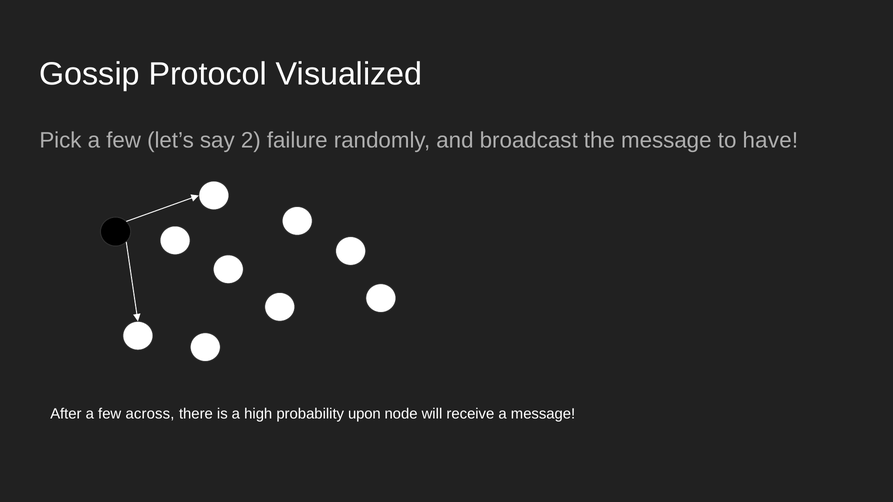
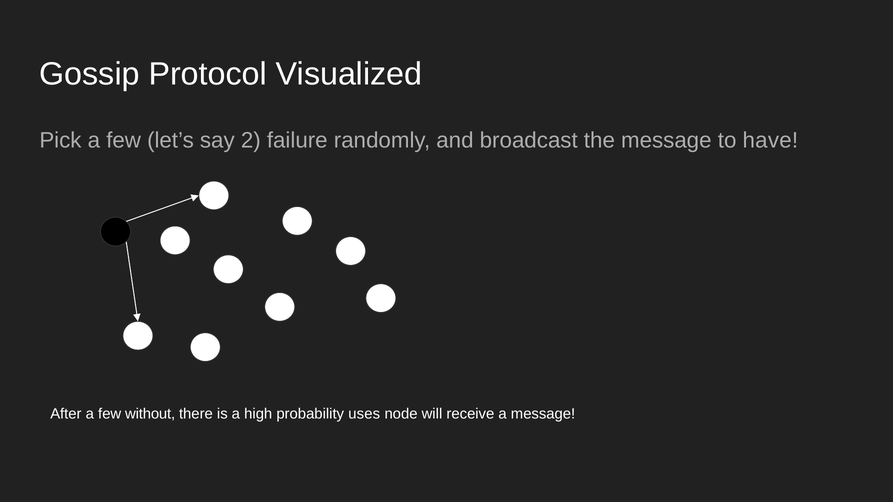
across: across -> without (150, 414)
upon: upon -> uses (364, 414)
